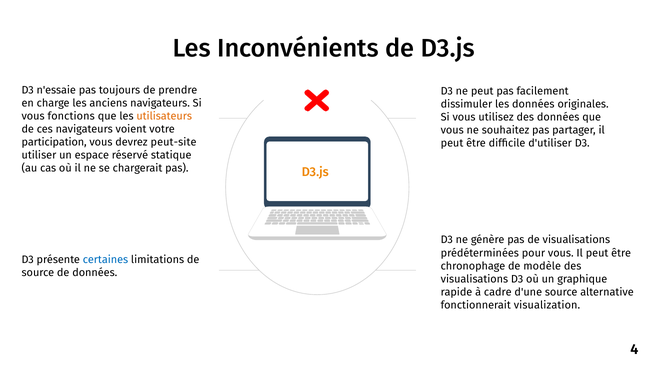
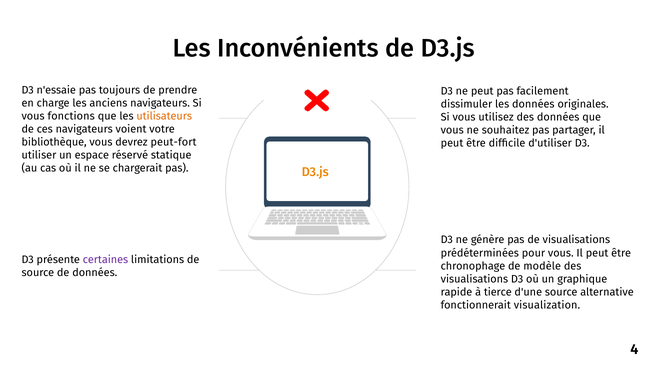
participation: participation -> bibliothèque (54, 142)
peut-site: peut-site -> peut-fort (174, 142)
certaines colour: blue -> purple (105, 260)
cadre: cadre -> tierce (498, 292)
